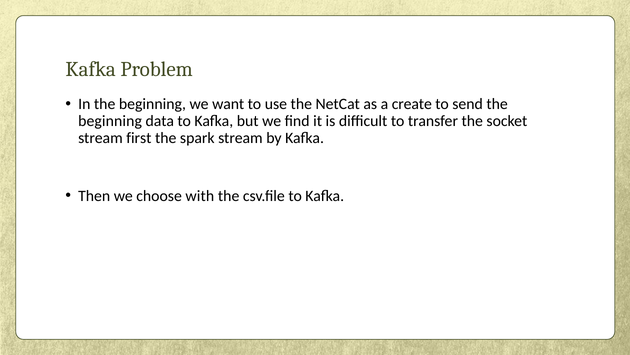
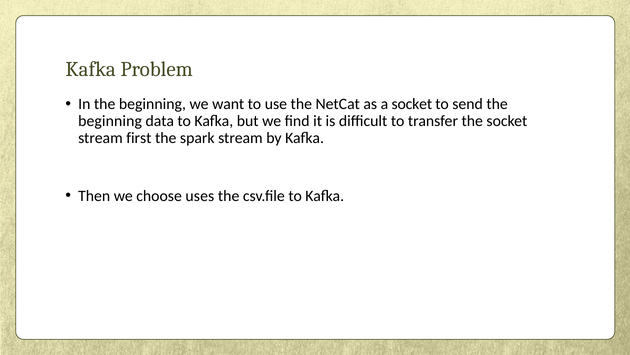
a create: create -> socket (412, 104)
with: with -> uses (200, 196)
